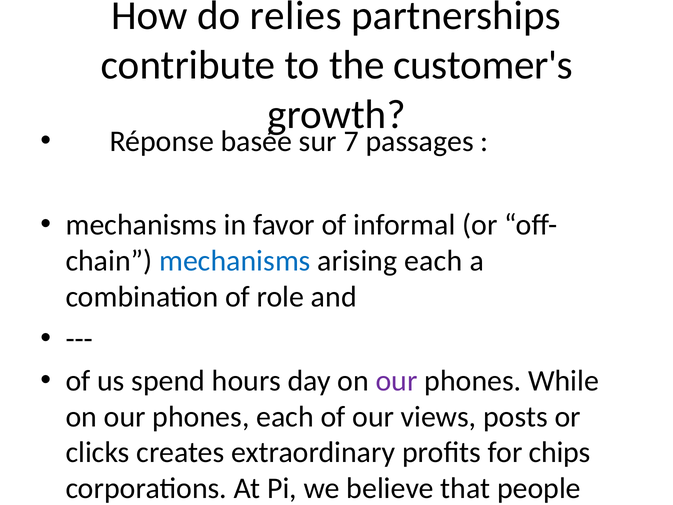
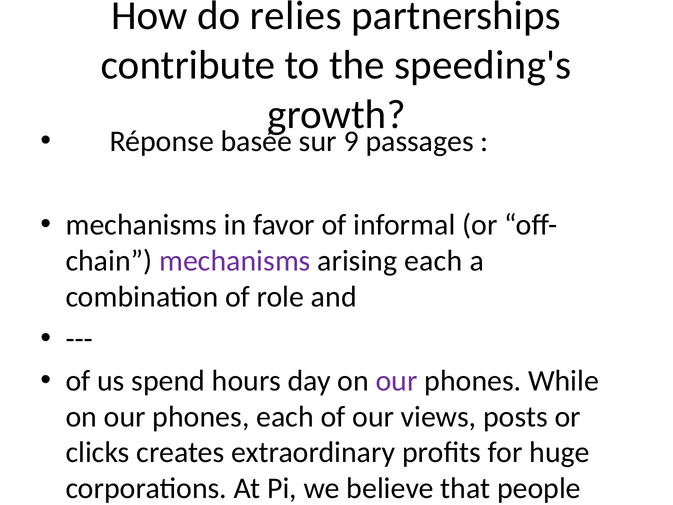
customer's: customer's -> speeding's (483, 65)
7: 7 -> 9 (351, 141)
mechanisms colour: blue -> purple (235, 261)
chips: chips -> huge (559, 452)
